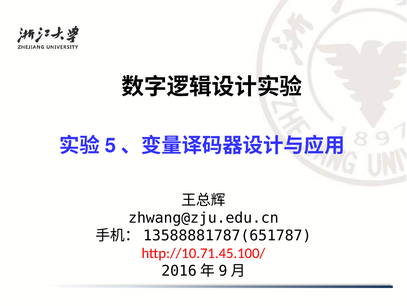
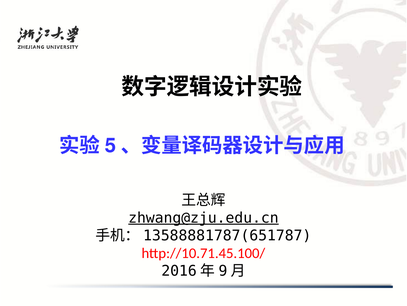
zhwang@zju.edu.cn underline: none -> present (203, 217)
